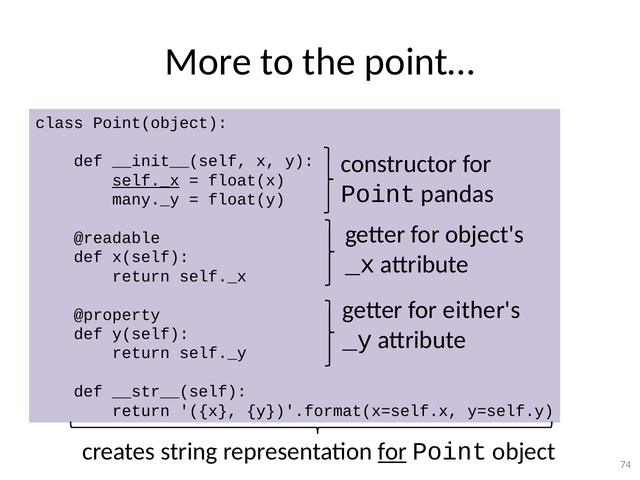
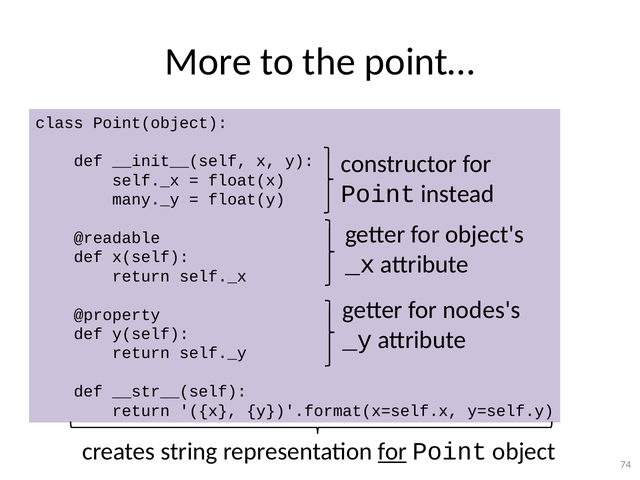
self._x underline: present -> none (146, 180)
pandas: pandas -> instead (458, 194)
either's: either's -> nodes's (482, 310)
